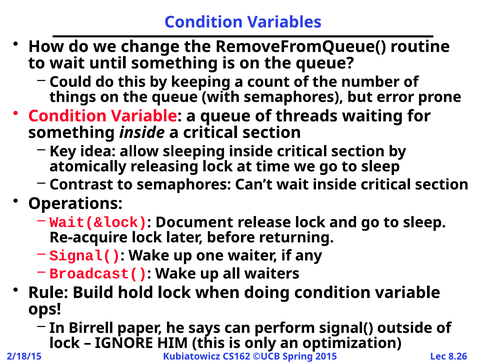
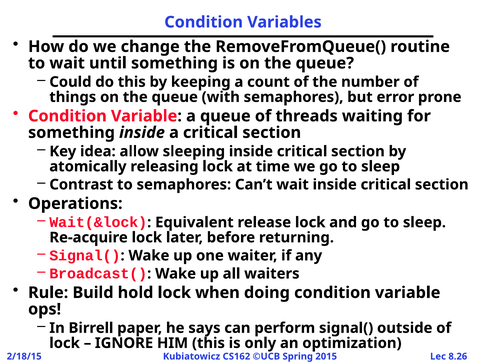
Document: Document -> Equivalent (194, 223)
